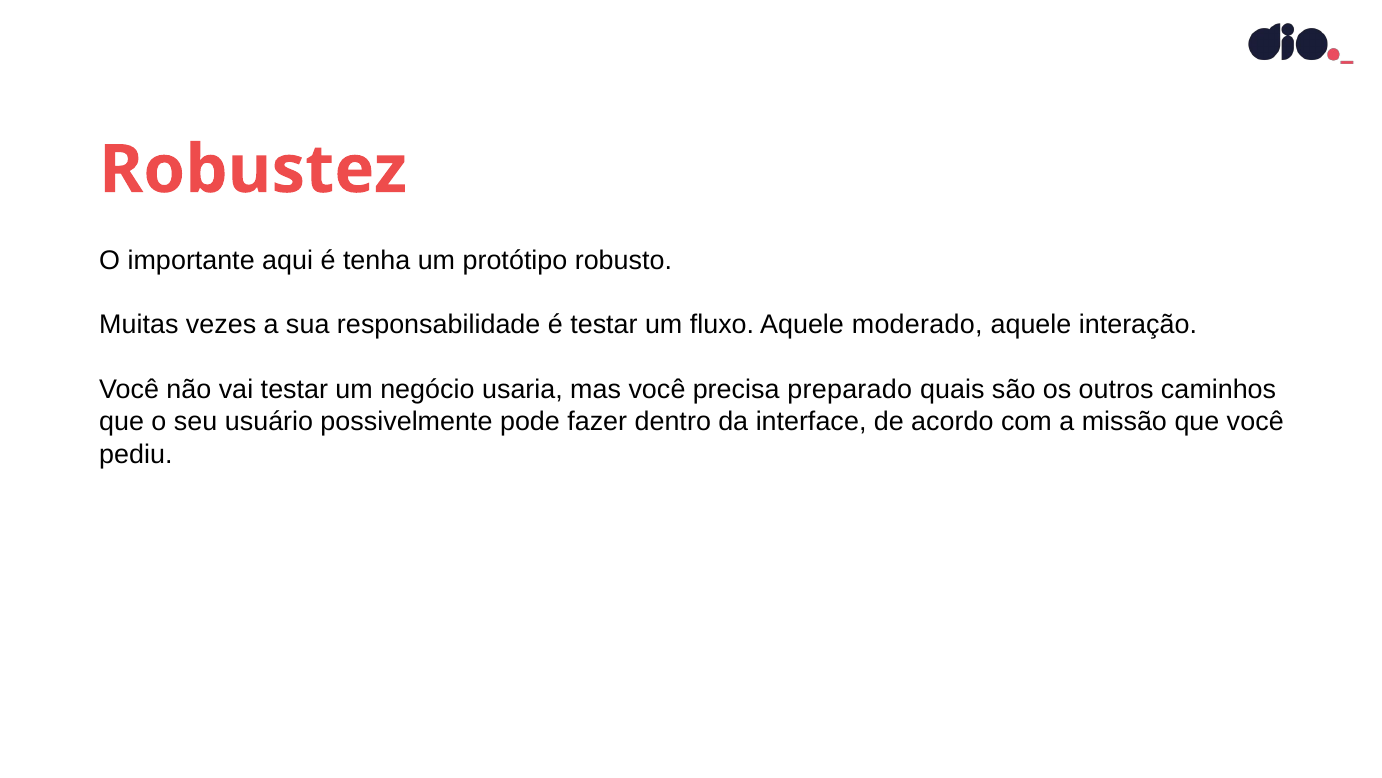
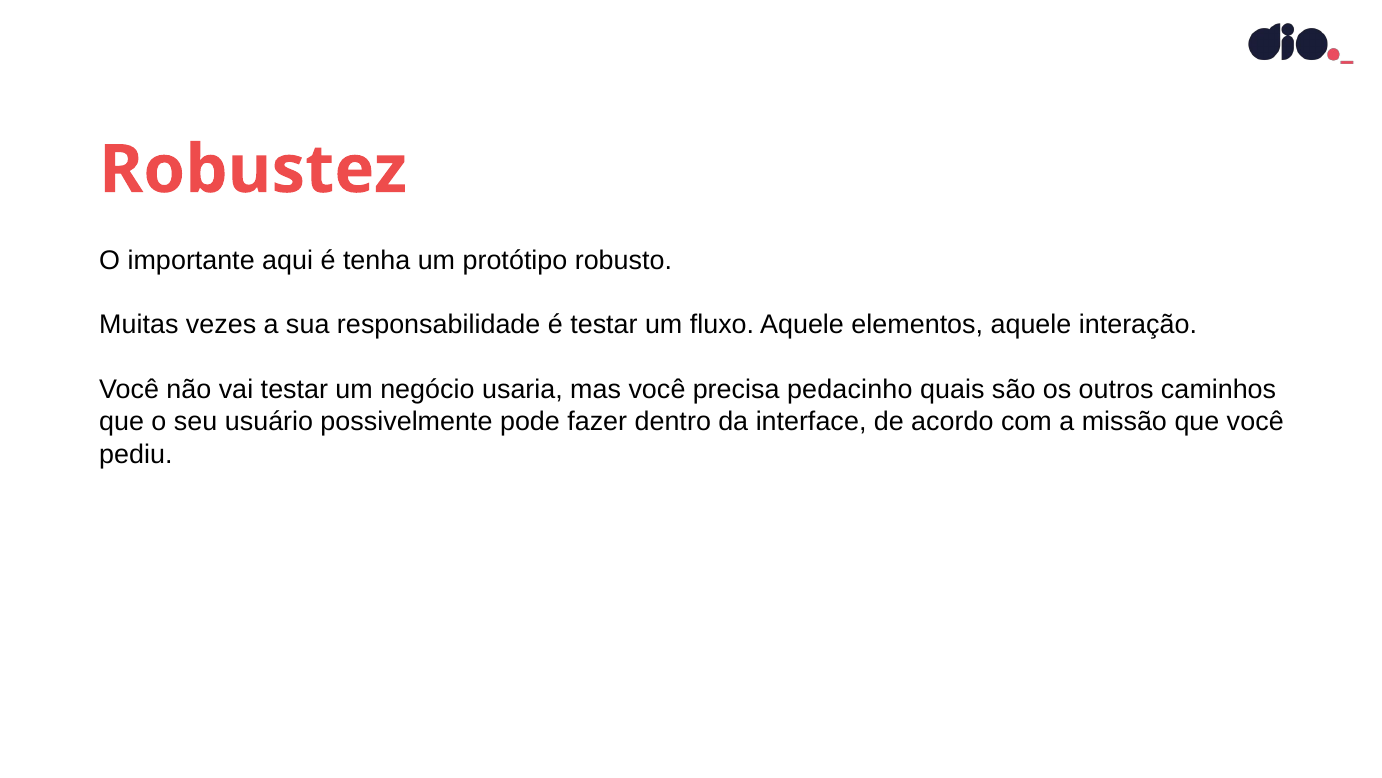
moderado: moderado -> elementos (917, 325)
preparado: preparado -> pedacinho (850, 389)
